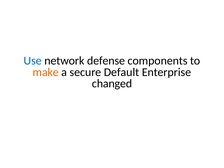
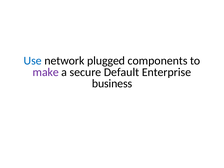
defense: defense -> plugged (106, 61)
make colour: orange -> purple (46, 72)
changed: changed -> business (112, 83)
